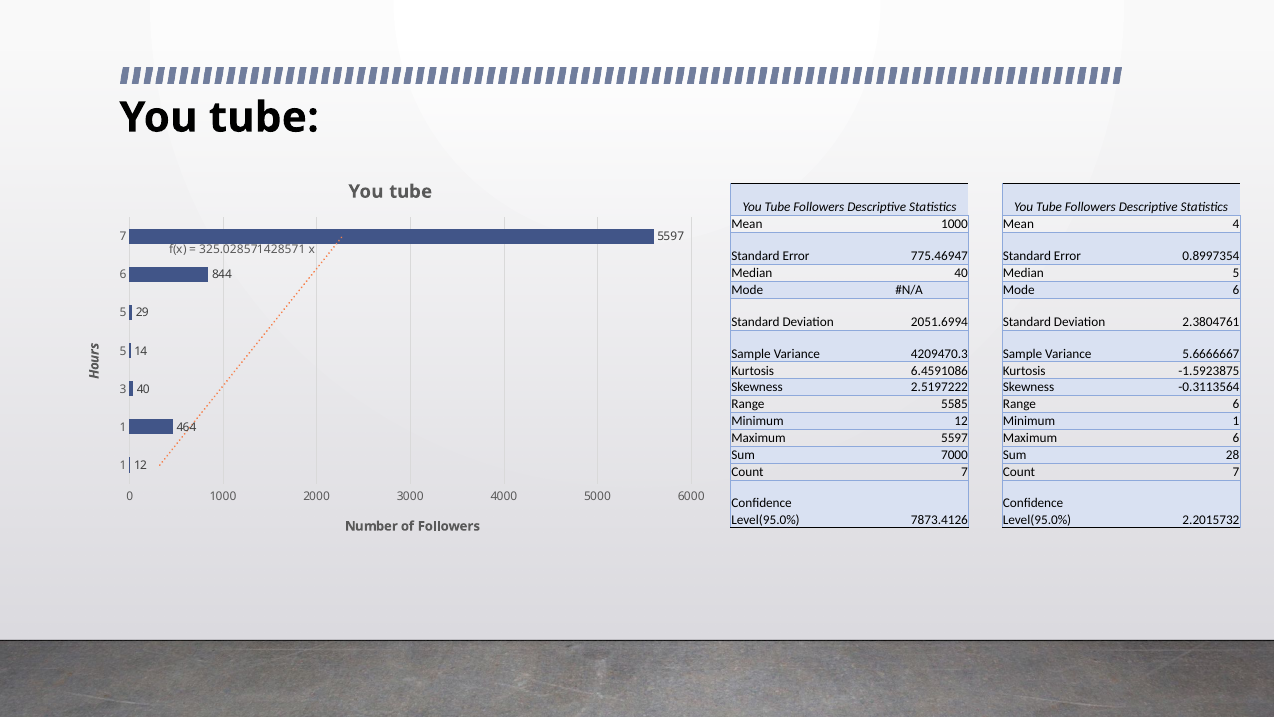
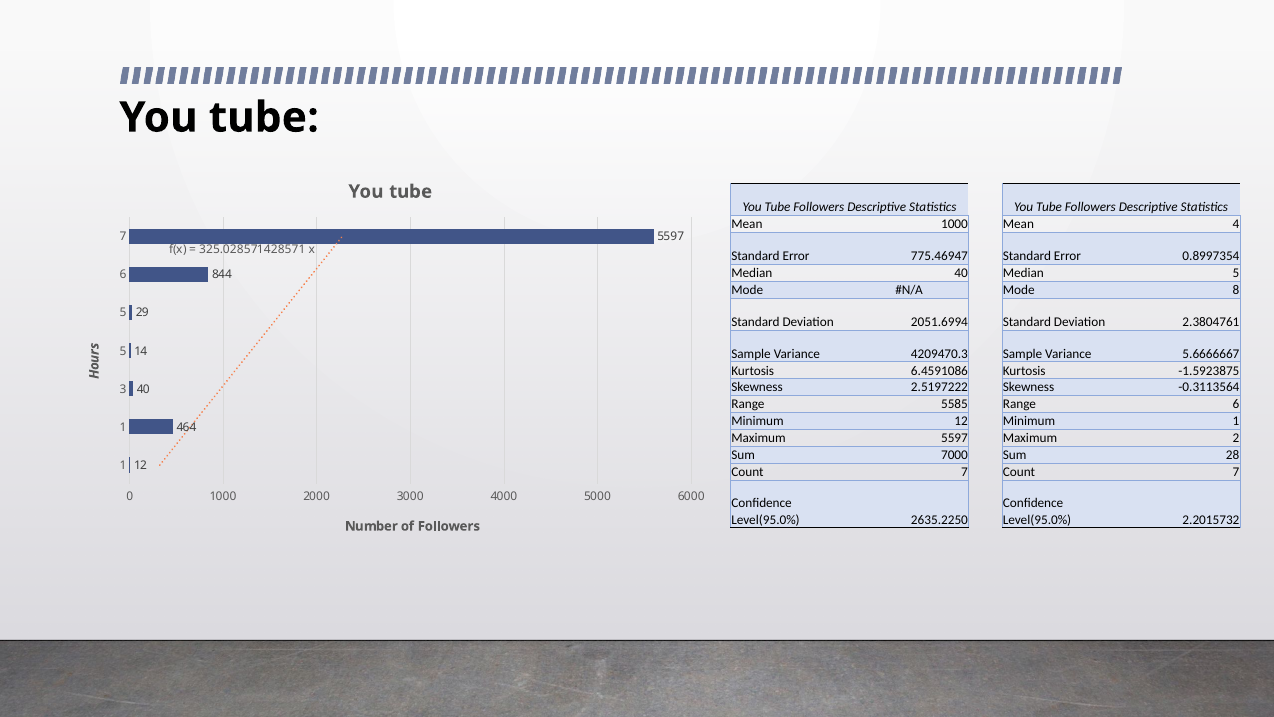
Mode 6: 6 -> 8 (1236, 290)
Maximum 6: 6 -> 2 (1236, 438)
7873.4126: 7873.4126 -> 2635.2250 (939, 519)
